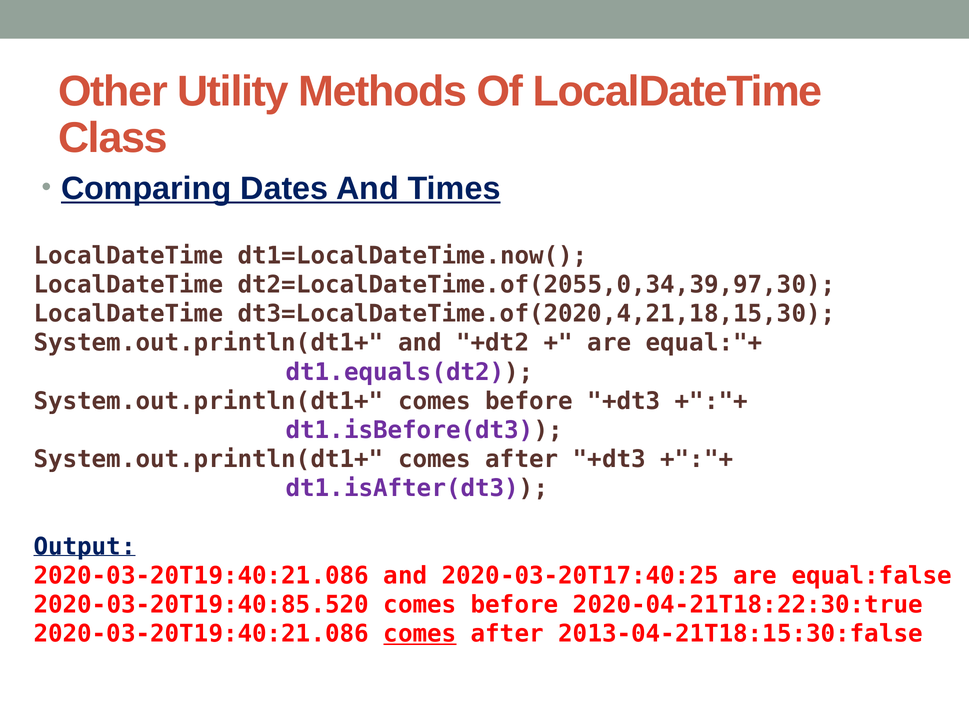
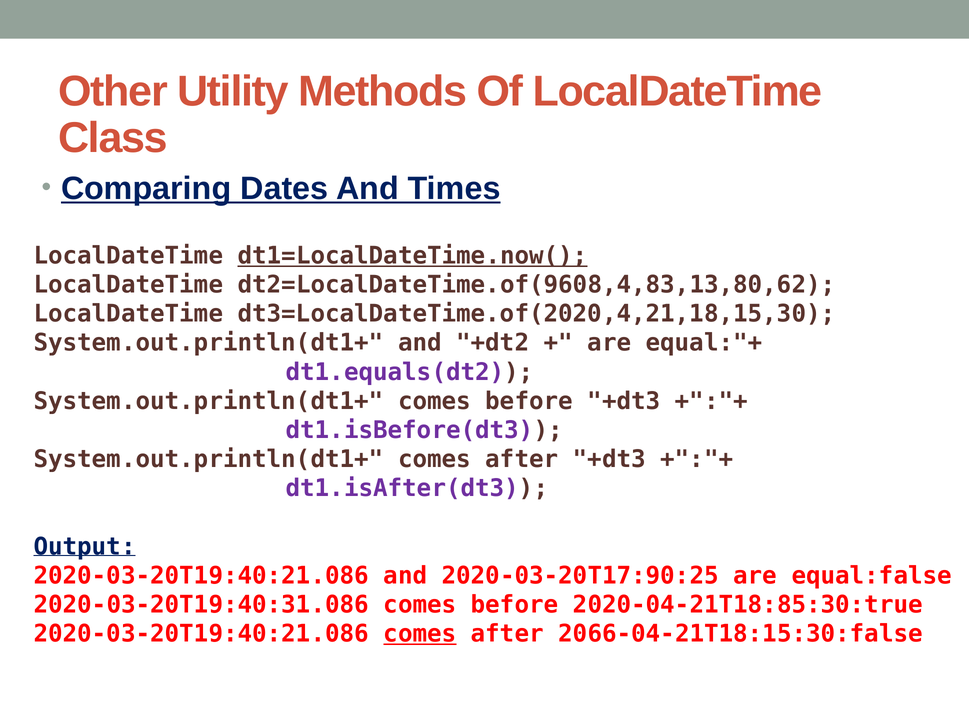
dt1=LocalDateTime.now( underline: none -> present (413, 256)
dt2=LocalDateTime.of(2055,0,34,39,97,30: dt2=LocalDateTime.of(2055,0,34,39,97,30 -> dt2=LocalDateTime.of(9608,4,83,13,80,62 (537, 285)
2020-03-20T17:40:25: 2020-03-20T17:40:25 -> 2020-03-20T17:90:25 (580, 575)
2020-03-20T19:40:85.520: 2020-03-20T19:40:85.520 -> 2020-03-20T19:40:31.086 (201, 604)
2020-04-21T18:22:30:true: 2020-04-21T18:22:30:true -> 2020-04-21T18:85:30:true (748, 604)
2013-04-21T18:15:30:false: 2013-04-21T18:15:30:false -> 2066-04-21T18:15:30:false (741, 634)
